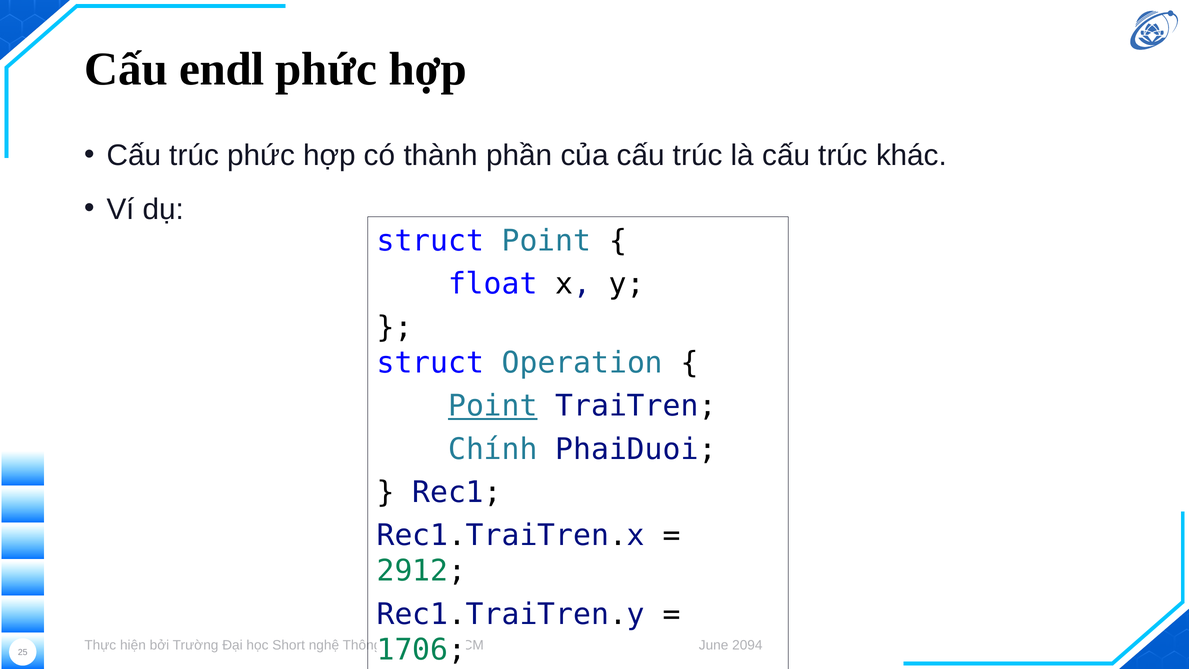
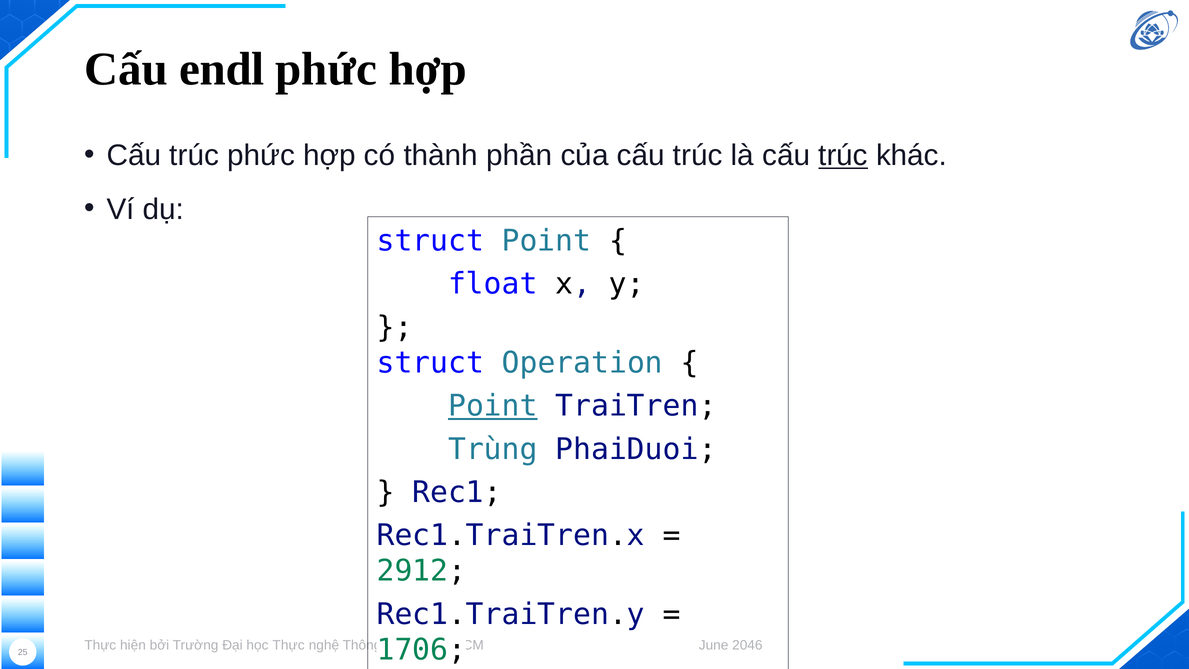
trúc underline: none -> present (843, 155)
Chính: Chính -> Trùng (493, 449)
2094: 2094 -> 2046 (747, 645)
học Short: Short -> Thực (289, 645)
